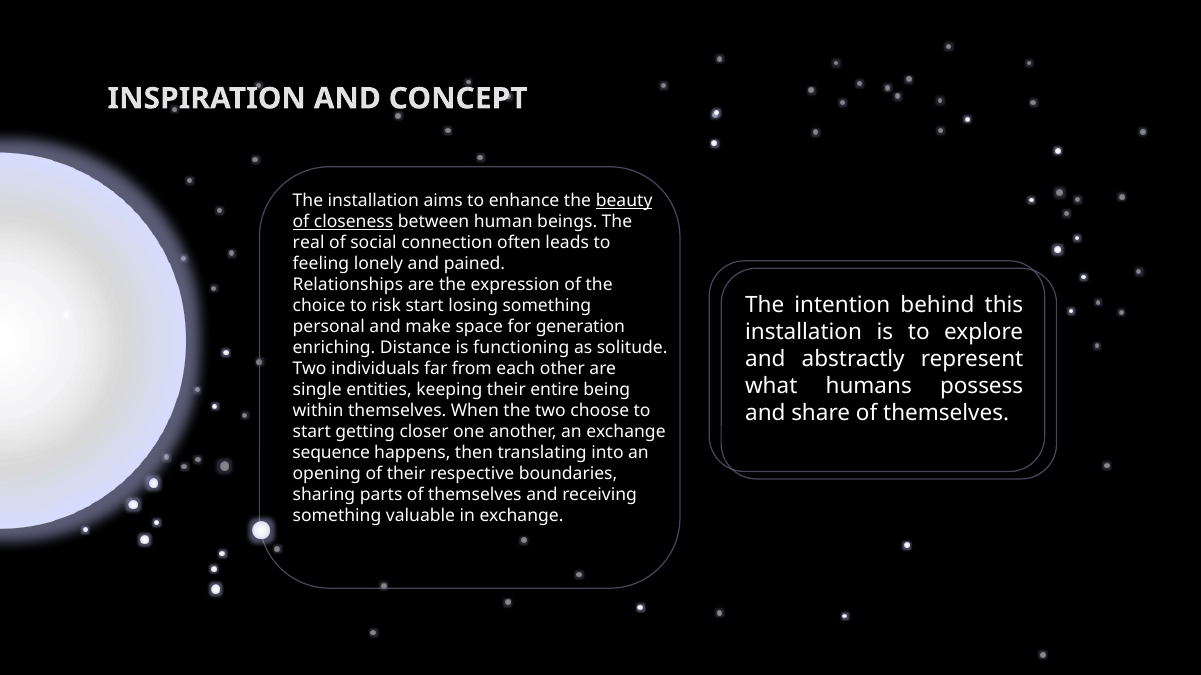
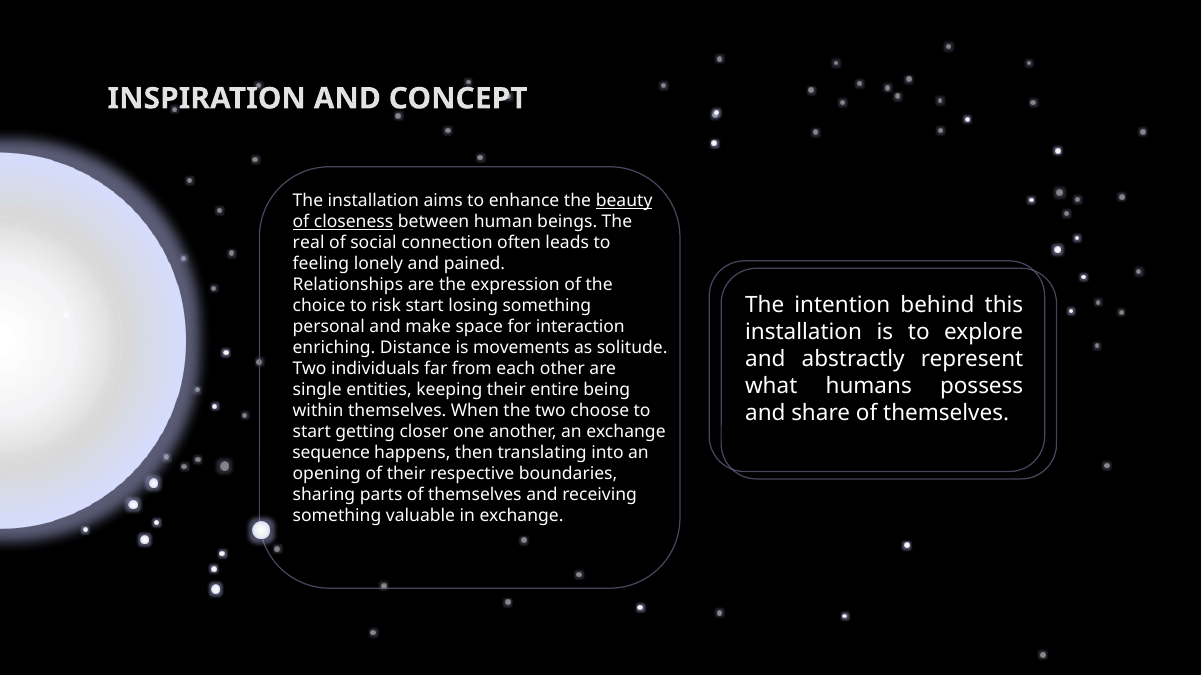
generation: generation -> interaction (580, 327)
functioning: functioning -> movements (521, 348)
